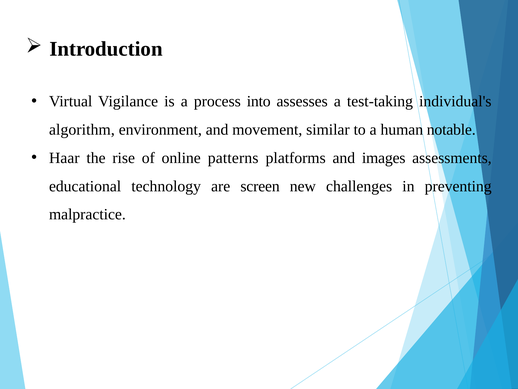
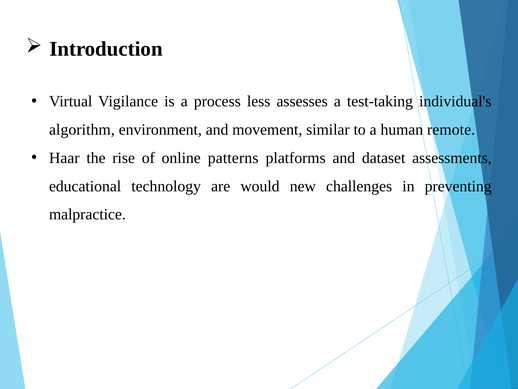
into: into -> less (259, 101)
notable: notable -> remote (451, 130)
images: images -> dataset (384, 158)
screen: screen -> would (260, 186)
